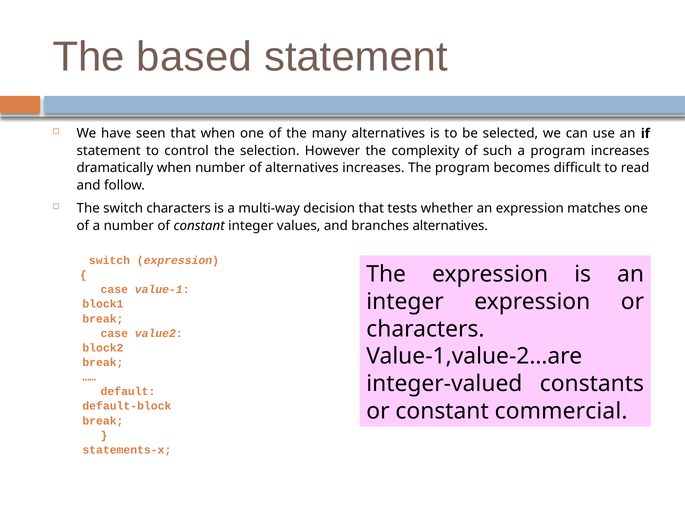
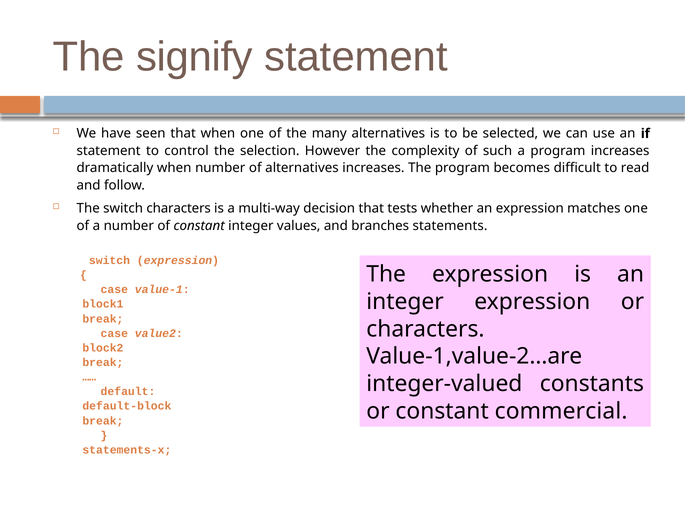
based: based -> signify (195, 57)
branches alternatives: alternatives -> statements (450, 226)
